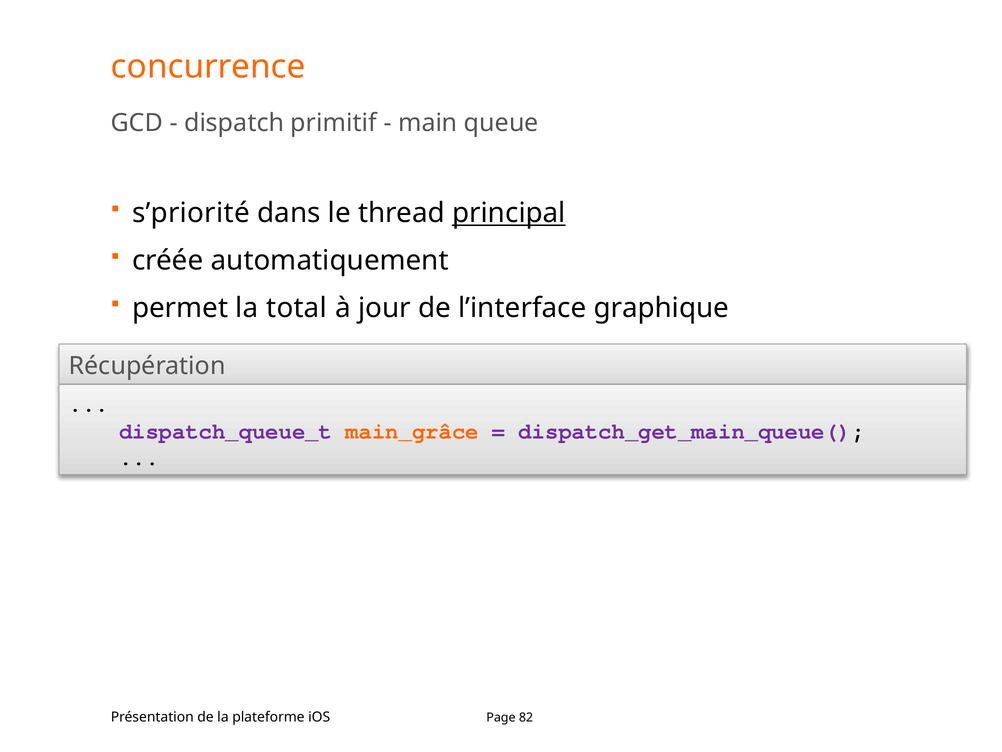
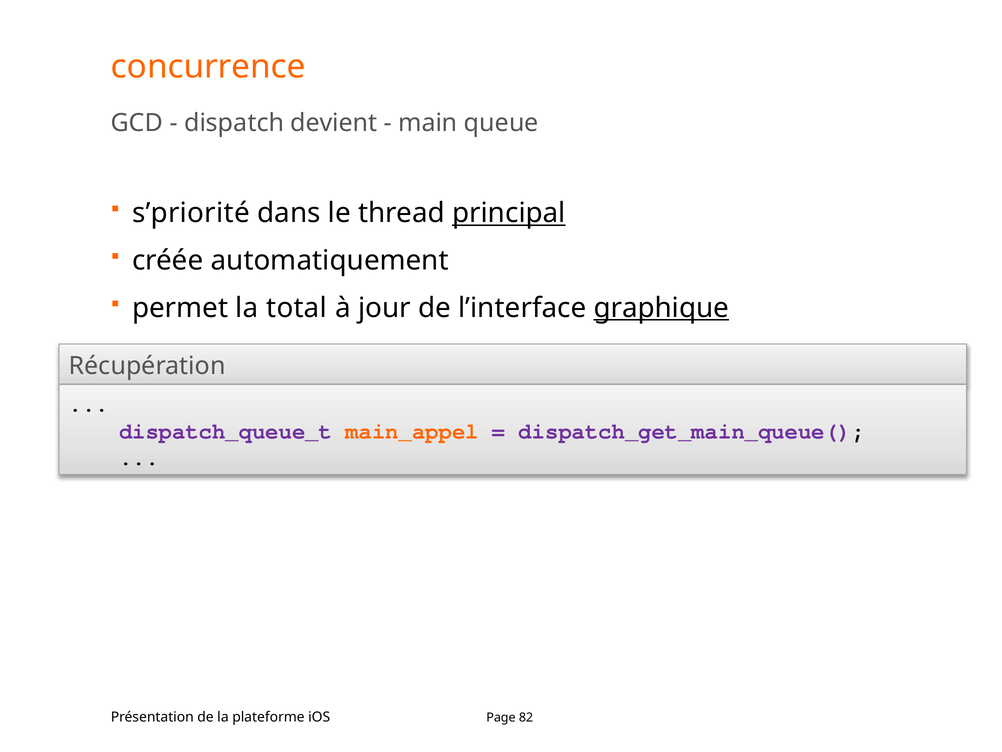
primitif: primitif -> devient (334, 123)
graphique underline: none -> present (661, 308)
main_grâce: main_grâce -> main_appel (412, 431)
